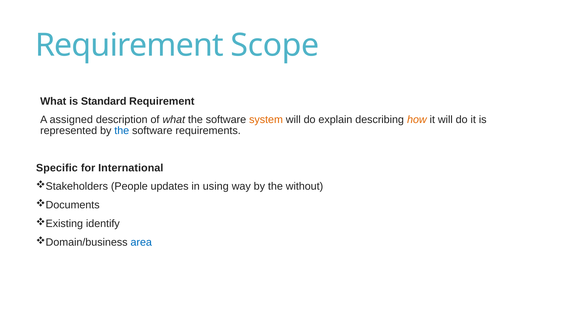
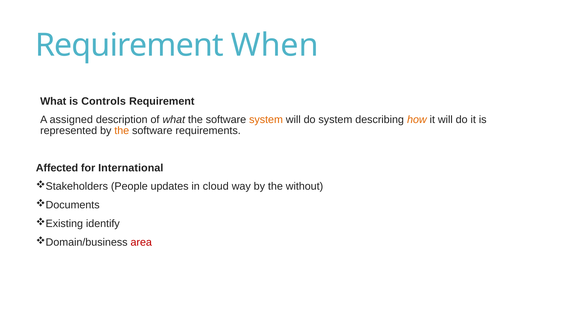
Scope: Scope -> When (275, 45)
Standard: Standard -> Controls (104, 101)
do explain: explain -> system (335, 120)
the colour: blue -> orange (122, 131)
Specific: Specific -> Affected (57, 168)
using: using -> cloud (216, 187)
area colour: blue -> red (141, 243)
